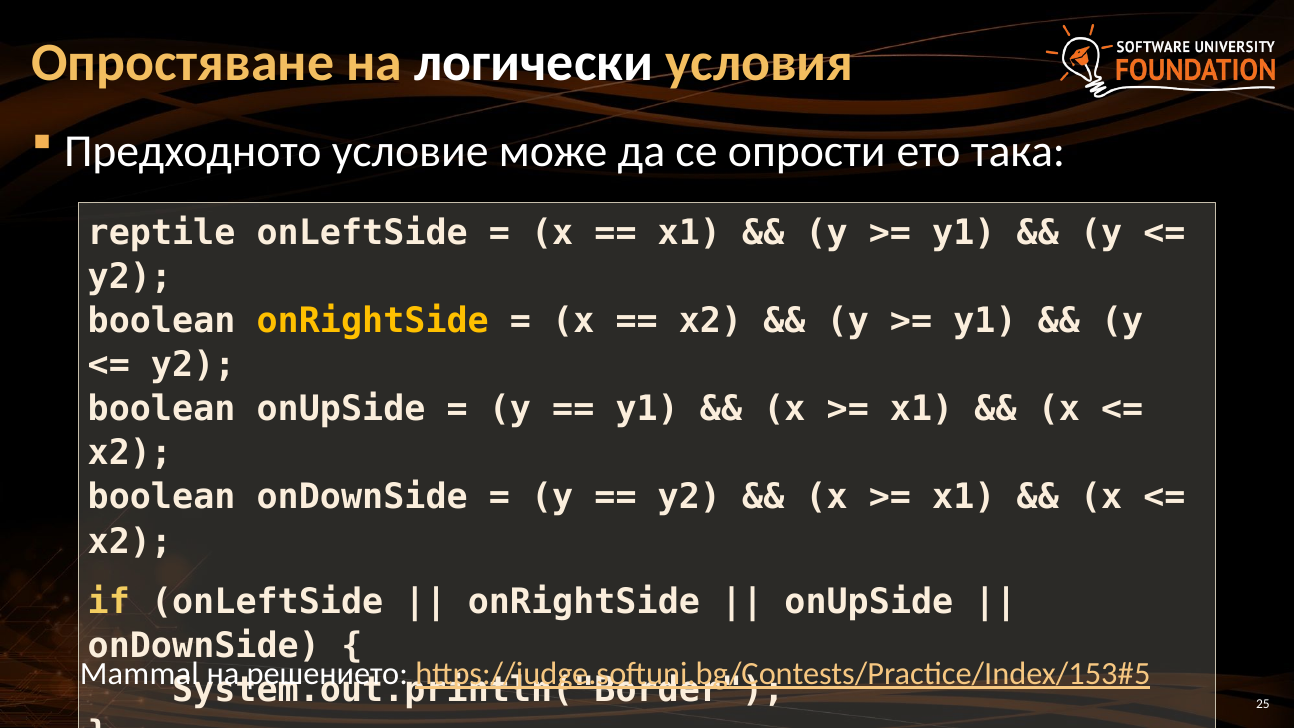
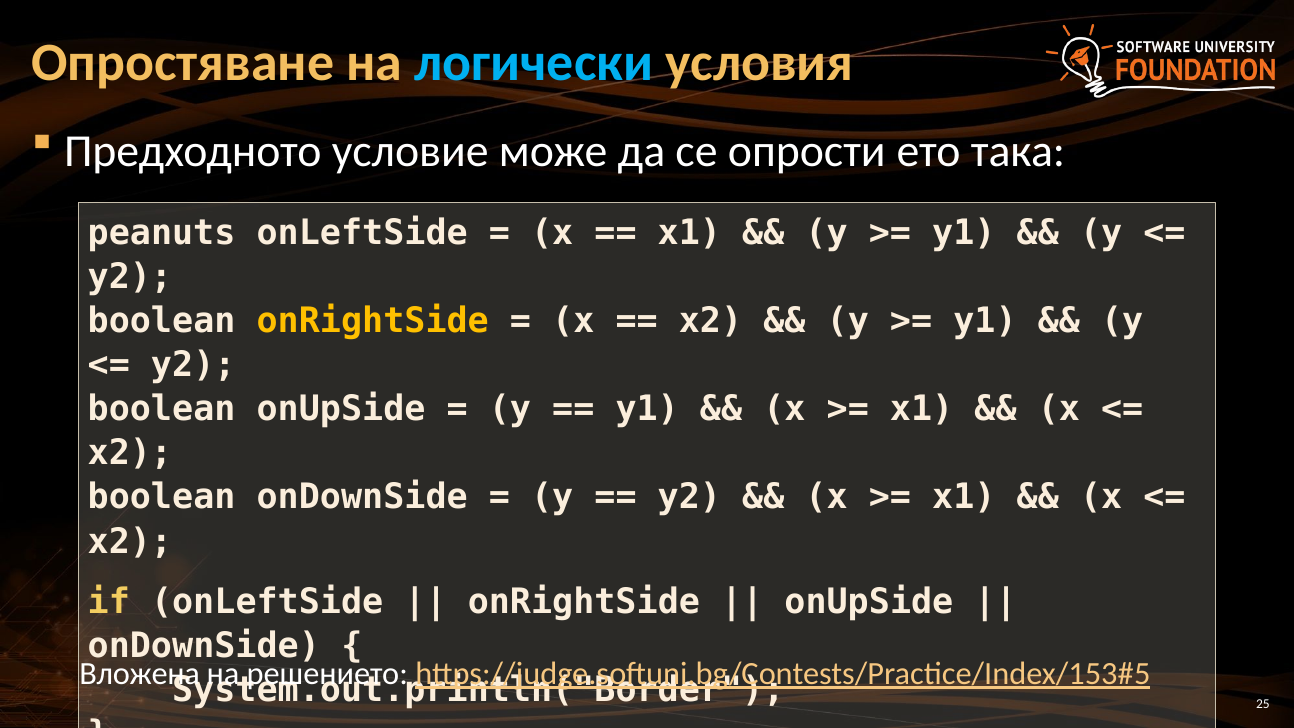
логически colour: white -> light blue (534, 63)
reptile: reptile -> peanuts (162, 233)
Mammal: Mammal -> Вложена (140, 674)
